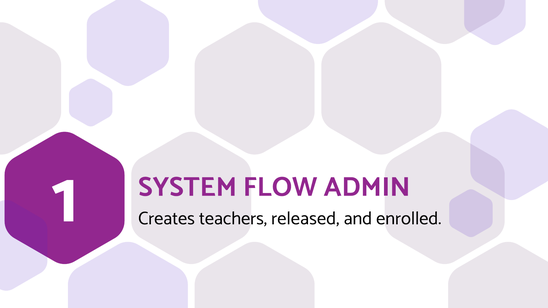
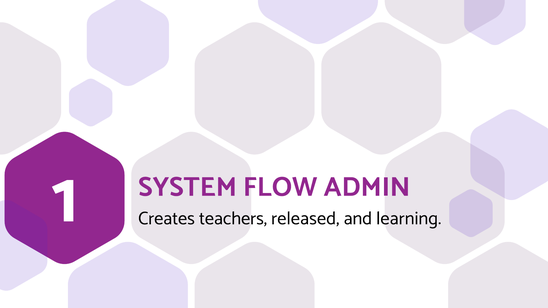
enrolled: enrolled -> learning (409, 218)
